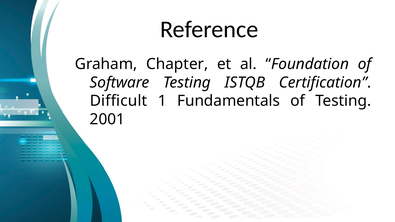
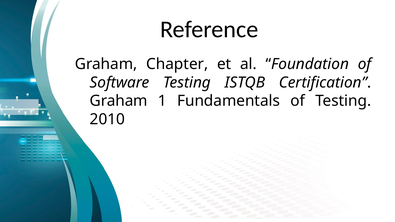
Difficult: Difficult -> Graham (119, 101)
2001: 2001 -> 2010 (107, 119)
